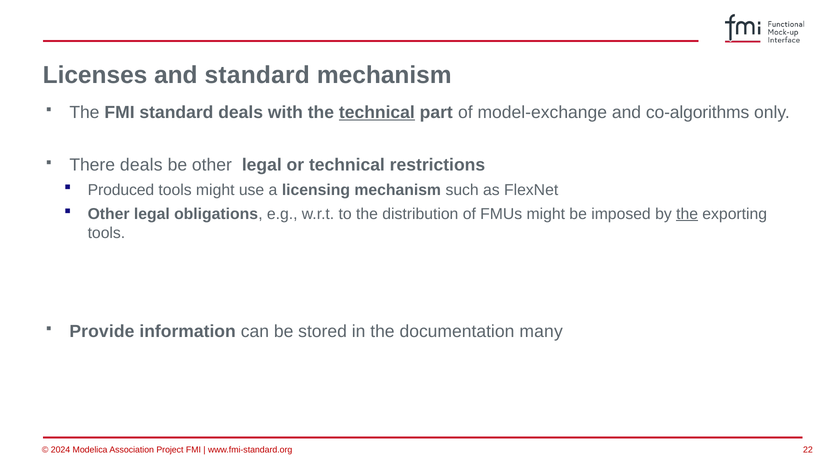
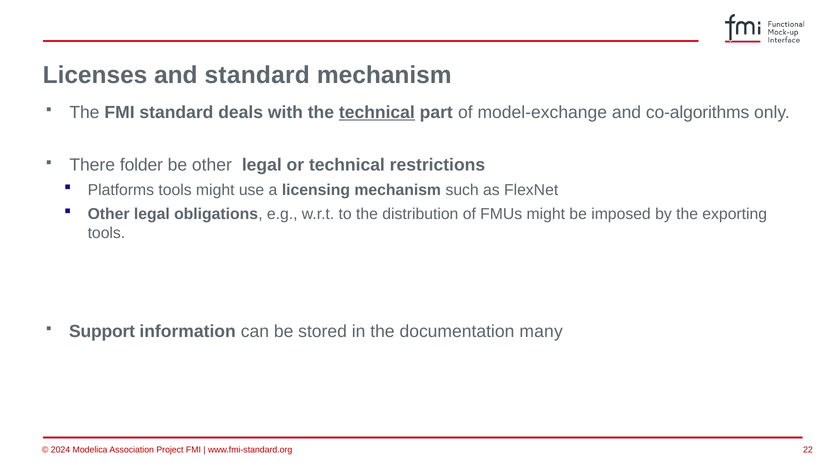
There deals: deals -> folder (141, 165)
Produced: Produced -> Platforms (121, 190)
the underline: present -> none (687, 214)
Provide: Provide -> Support (102, 331)
